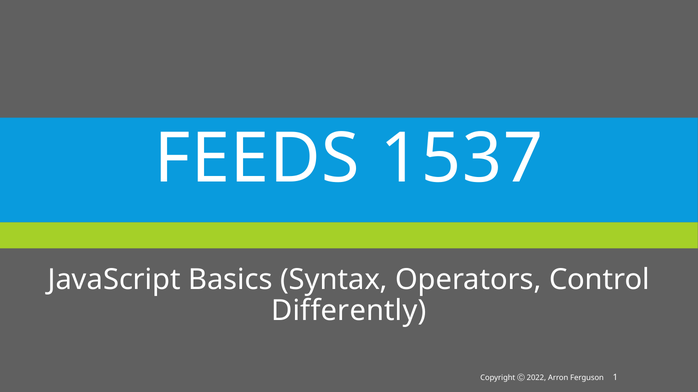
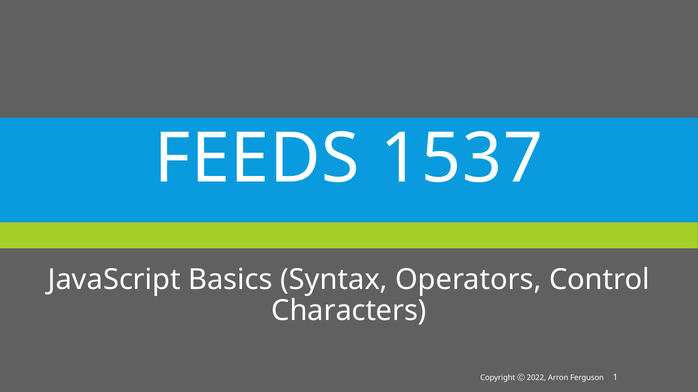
Differently: Differently -> Characters (349, 311)
